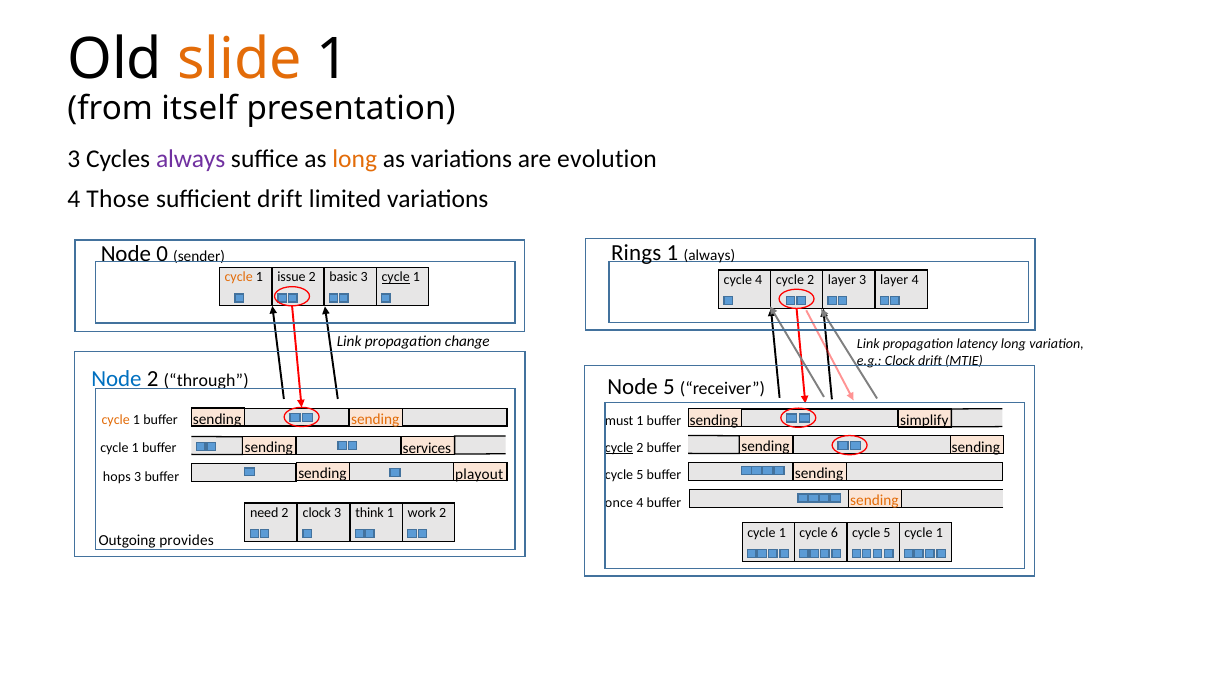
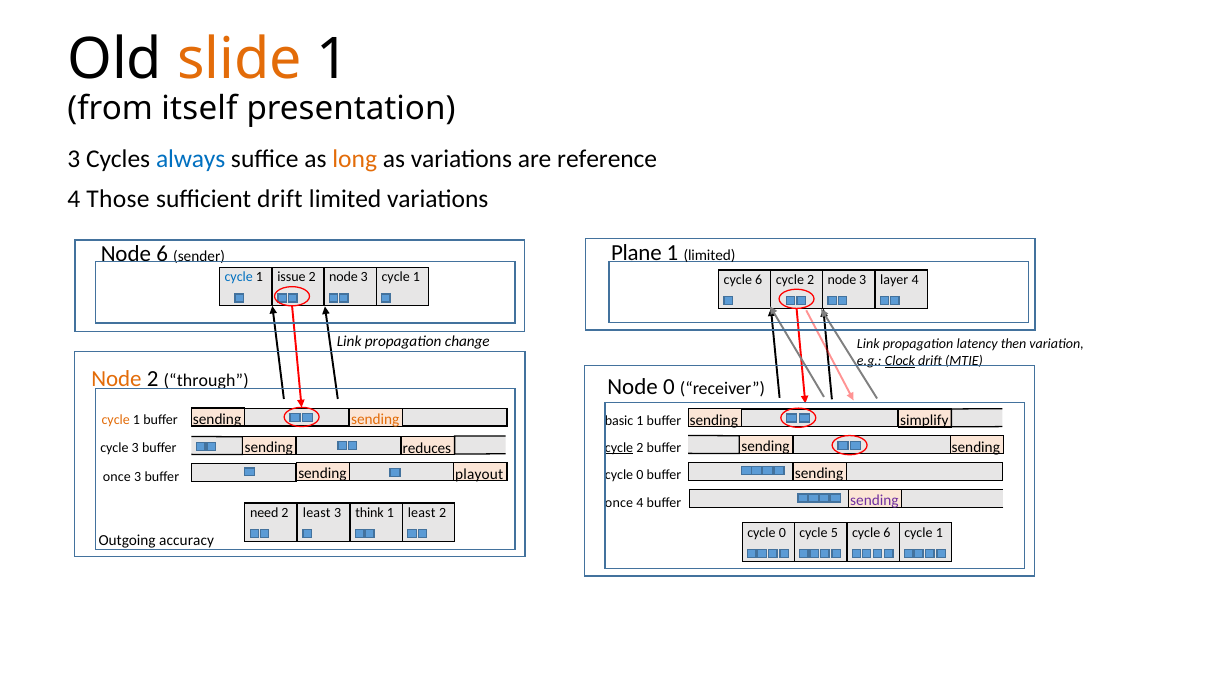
always colour: purple -> blue (191, 159)
evolution: evolution -> reference (607, 159)
Rings: Rings -> Plane (636, 253)
1 always: always -> limited (709, 255)
Node 0: 0 -> 6 (162, 254)
cycle colour: orange -> blue (239, 277)
basic: basic -> node (344, 277)
cycle underline: present -> none (396, 277)
4: 4 -> 6 (759, 280)
cycle 2 layer: layer -> node (842, 280)
latency long: long -> then (1014, 344)
Clock underline: none -> present (900, 361)
Node colour: blue -> orange (116, 379)
Node 5: 5 -> 0 (669, 387)
must: must -> basic (619, 421)
services: services -> reduces (427, 448)
1: 1 -> 3 (135, 448)
5: 5 -> 0 (640, 475)
hops: hops -> once (117, 476)
sending colour: orange -> purple (874, 501)
2 clock: clock -> least (317, 513)
1 work: work -> least (422, 513)
1: 1 -> 0 (782, 533)
6: 6 -> 5 (834, 533)
5: 5 -> 6 (887, 533)
provides: provides -> accuracy (187, 541)
